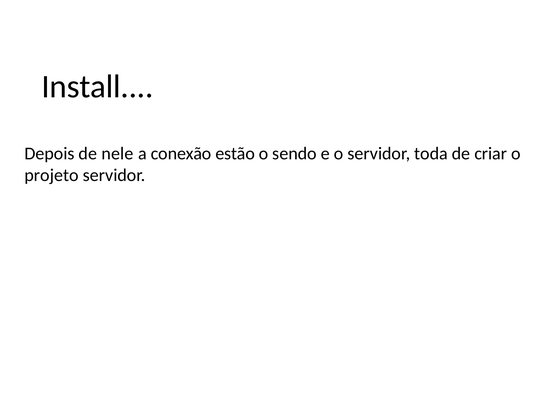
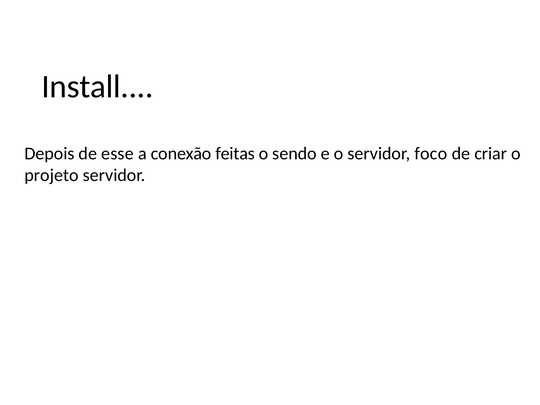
nele: nele -> esse (117, 153)
estão: estão -> feitas (235, 153)
toda: toda -> foco (431, 153)
